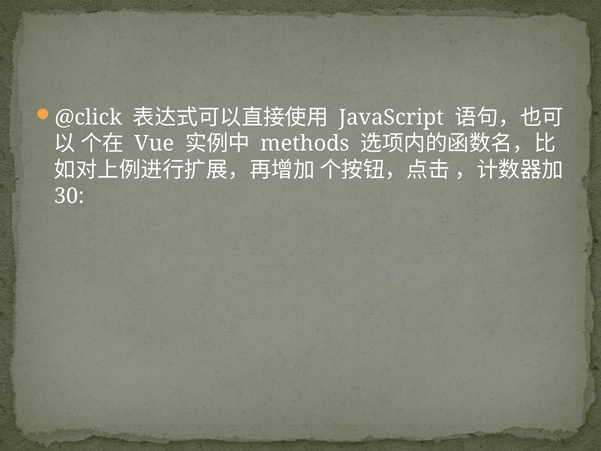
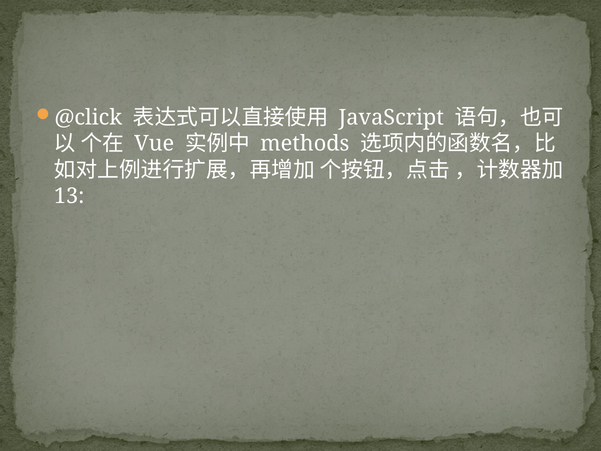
30: 30 -> 13 (69, 196)
